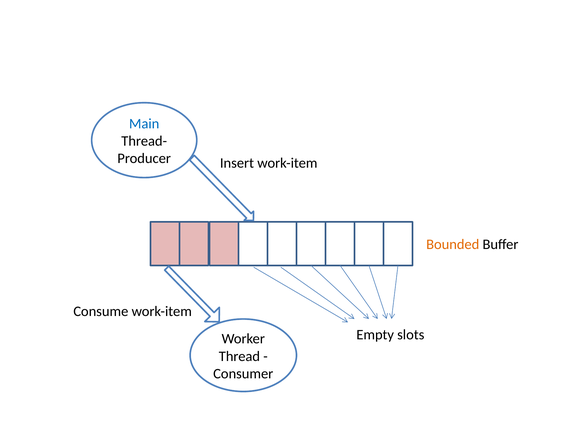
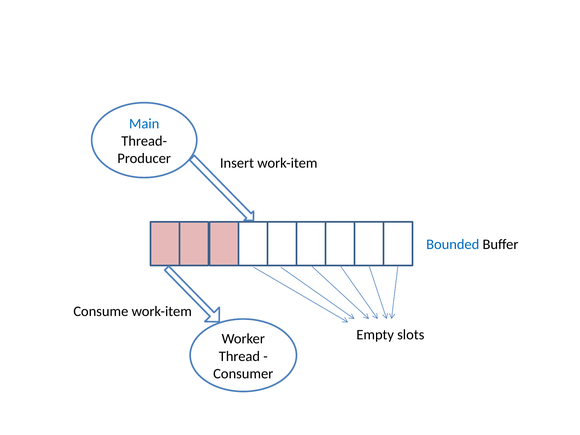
Bounded colour: orange -> blue (453, 245)
